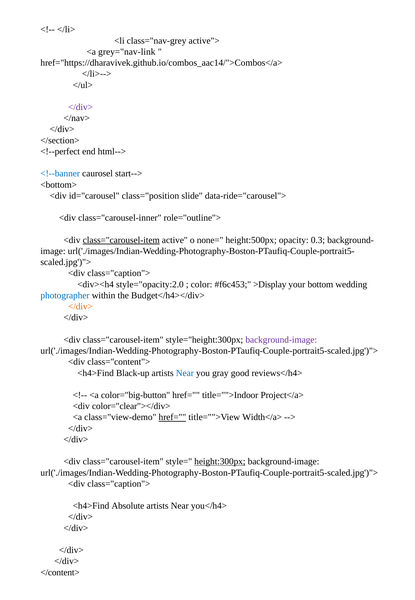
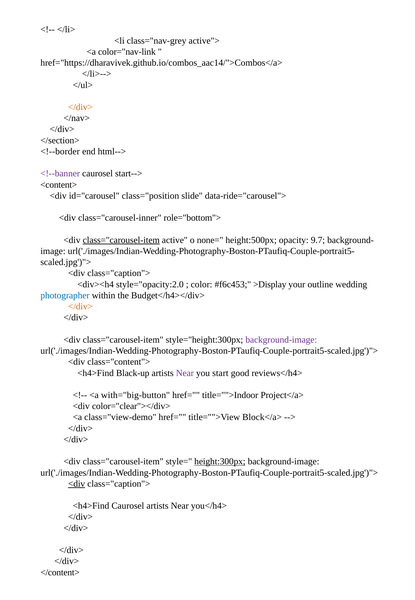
grey="nav-link: grey="nav-link -> color="nav-link (127, 52)
</div> colour: purple -> orange (80, 107)
<!--perfect: <!--perfect -> <!--border (60, 151)
<!--banner colour: blue -> purple (60, 173)
<bottom>: <bottom> -> <content> (59, 184)
role="outline">: role="outline"> -> role="bottom"> (192, 218)
0.3: 0.3 -> 9.7 (318, 240)
bottom: bottom -> outline (320, 284)
Near colour: blue -> purple (185, 373)
gray: gray -> start (220, 373)
color="big-button: color="big-button -> with="big-button (135, 395)
href= underline: present -> none (172, 417)
Width</a>: Width</a> -> Block</a> (262, 417)
<div underline: none -> present (77, 483)
<h4>Find Absolute: Absolute -> Caurosel (128, 505)
